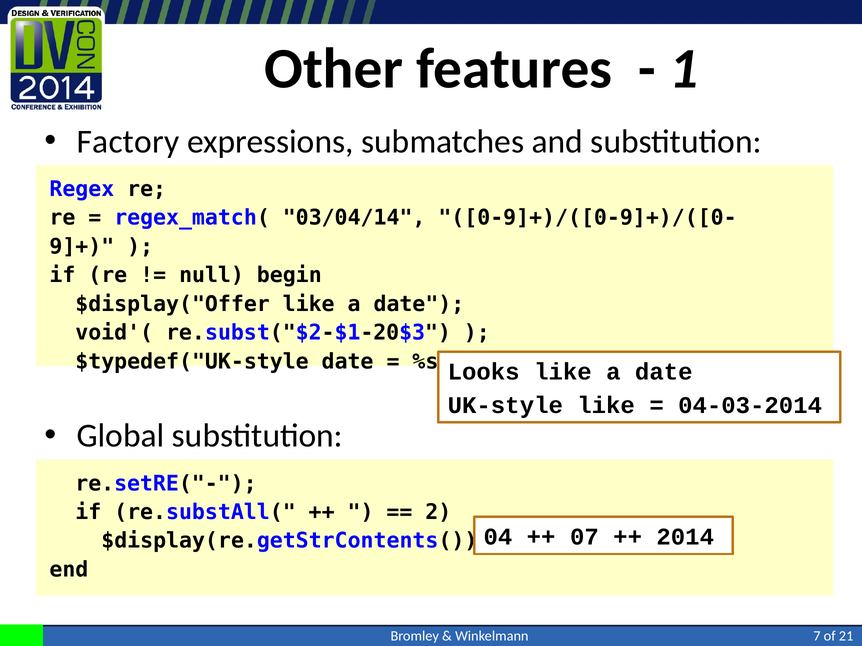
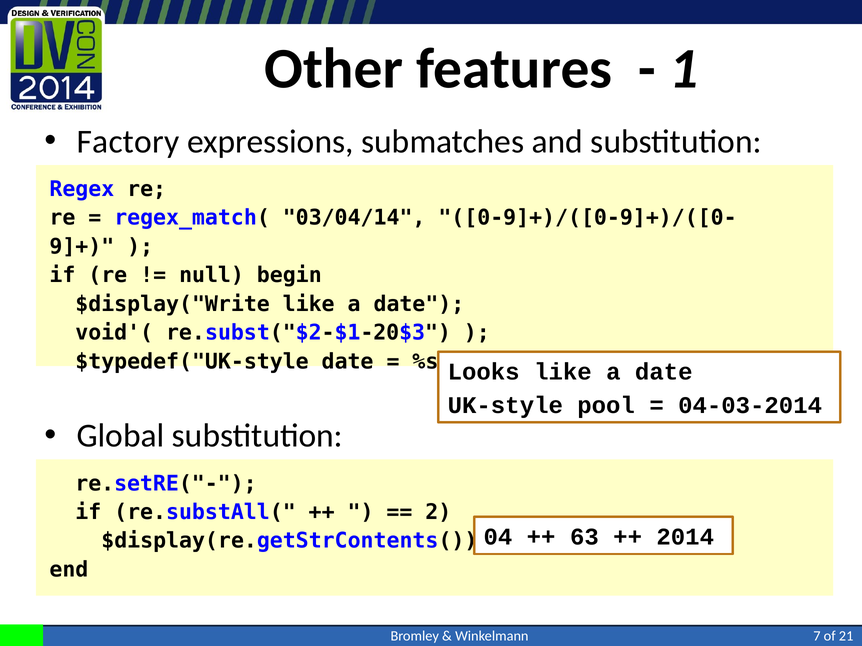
$display("Offer: $display("Offer -> $display("Write (173, 304)
UK-style like: like -> pool (606, 406)
07: 07 -> 63 (584, 537)
